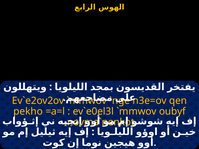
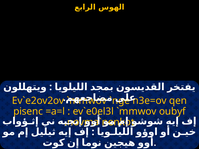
pekho: pekho -> pisenc (28, 112)
